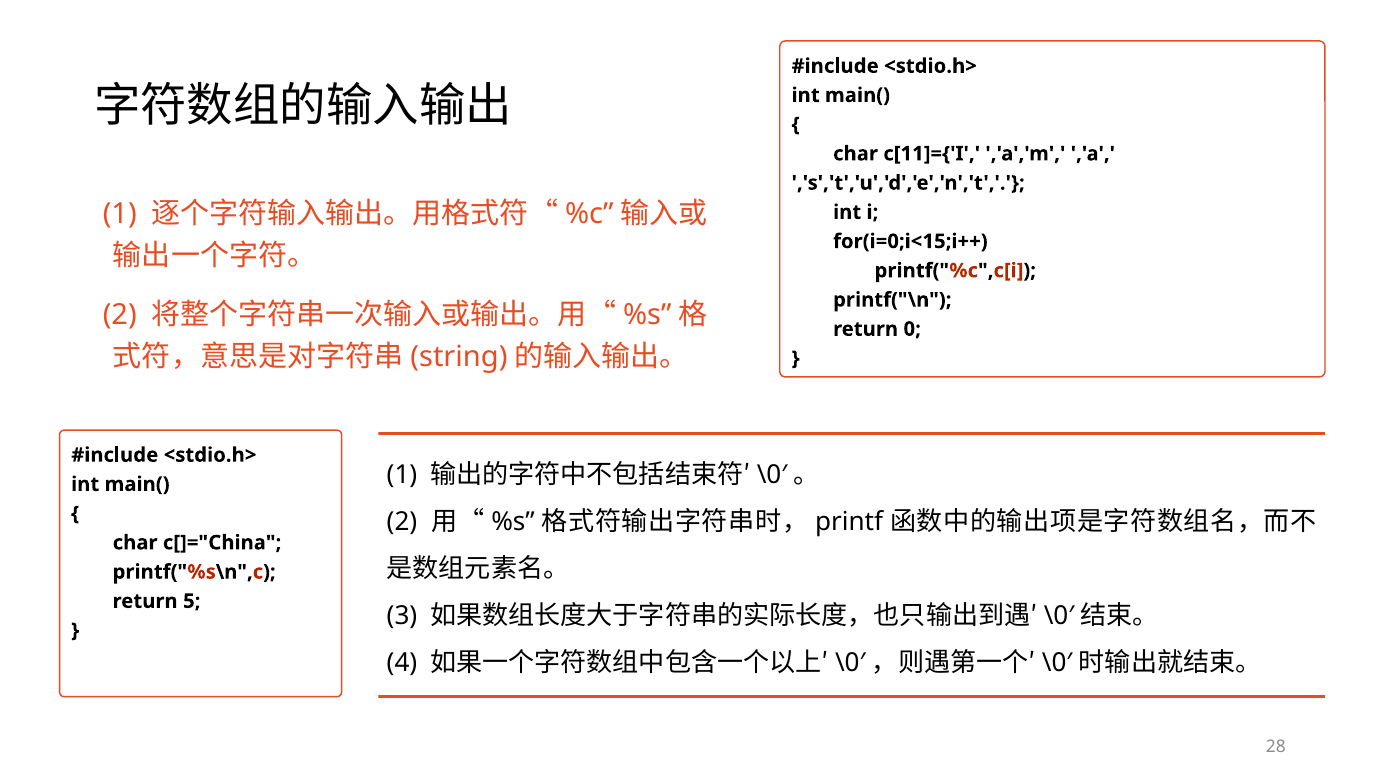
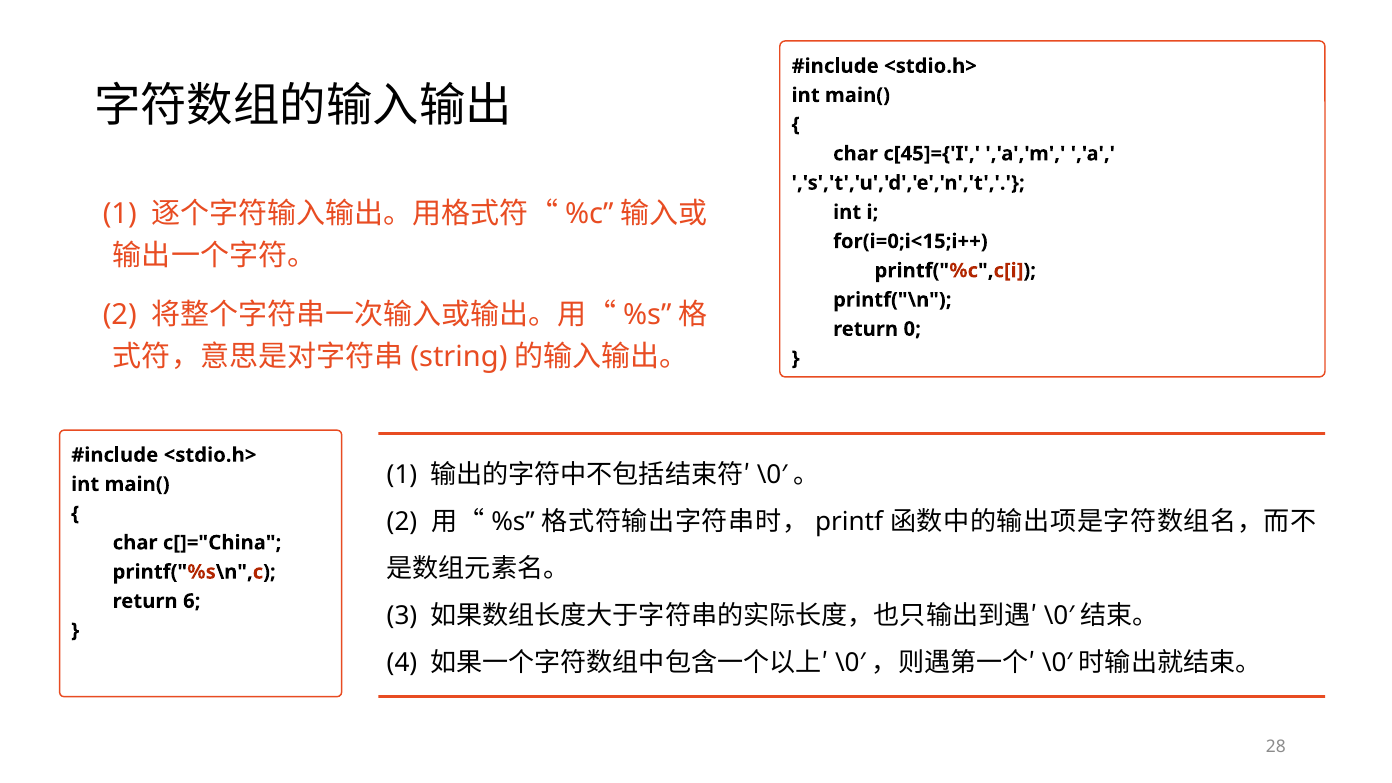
c[11]={'I: c[11]={'I -> c[45]={'I (932, 154)
5: 5 -> 6 (192, 601)
